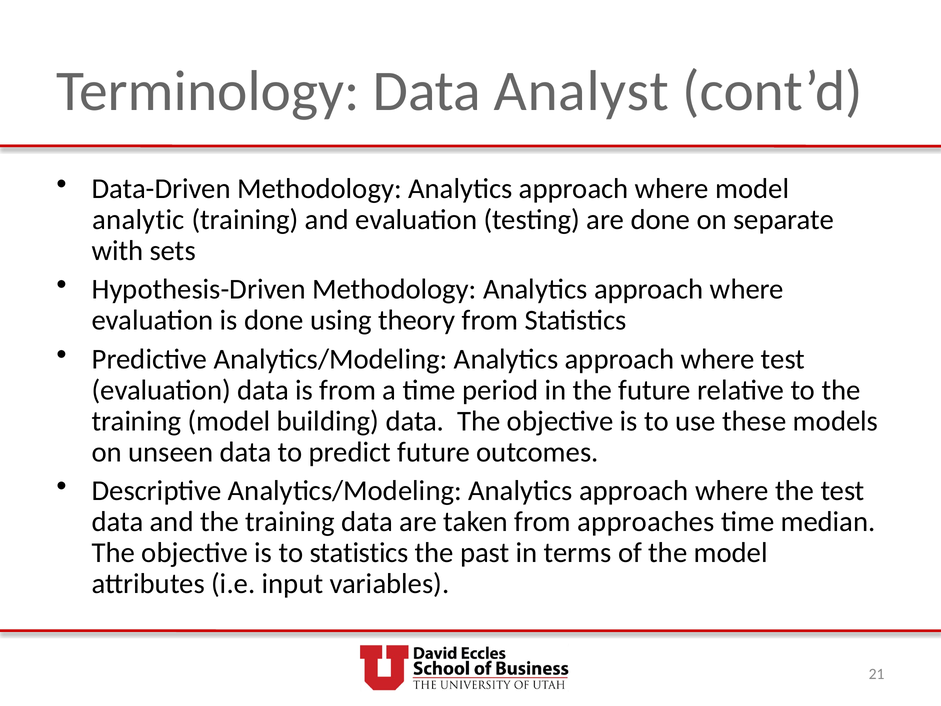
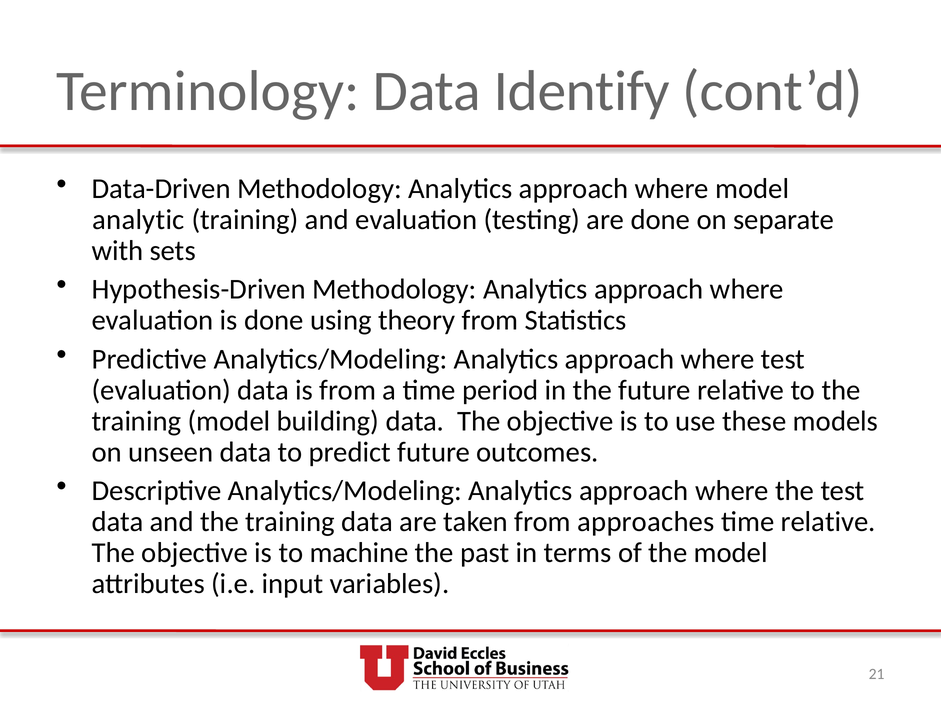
Analyst: Analyst -> Identify (582, 91)
time median: median -> relative (828, 522)
to statistics: statistics -> machine (359, 553)
